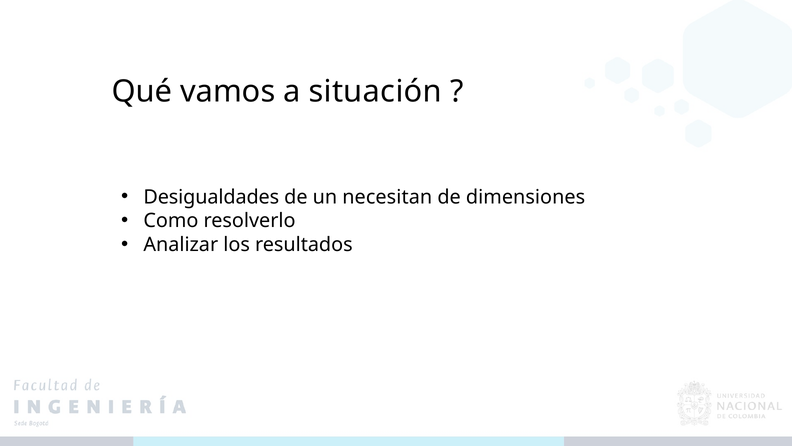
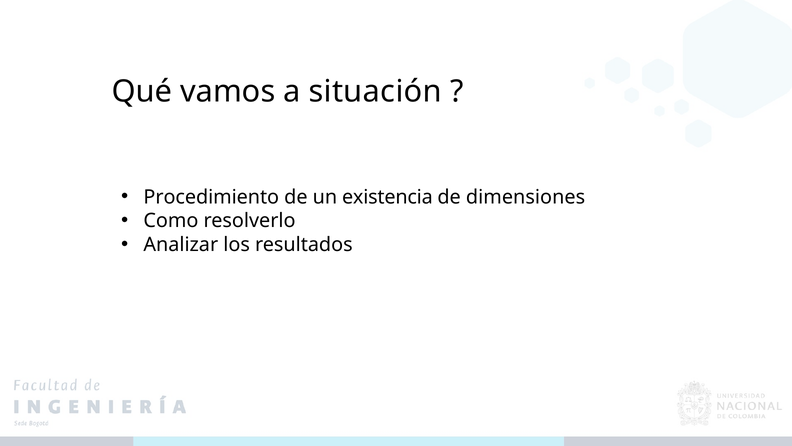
Desigualdades: Desigualdades -> Procedimiento (211, 197)
necesitan: necesitan -> existencia (387, 197)
